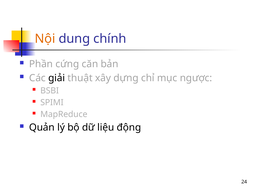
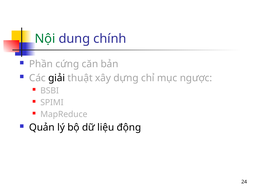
Nội colour: orange -> green (45, 39)
